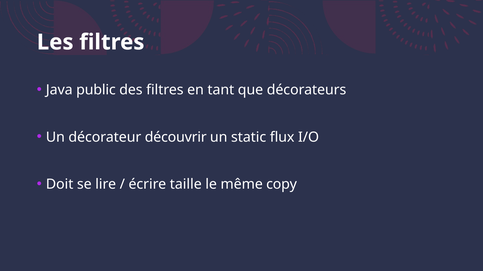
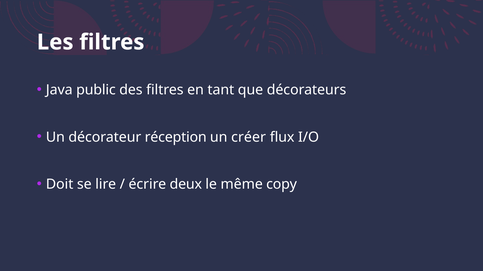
découvrir: découvrir -> réception (176, 137)
static: static -> créer (249, 137)
taille: taille -> deux (186, 185)
